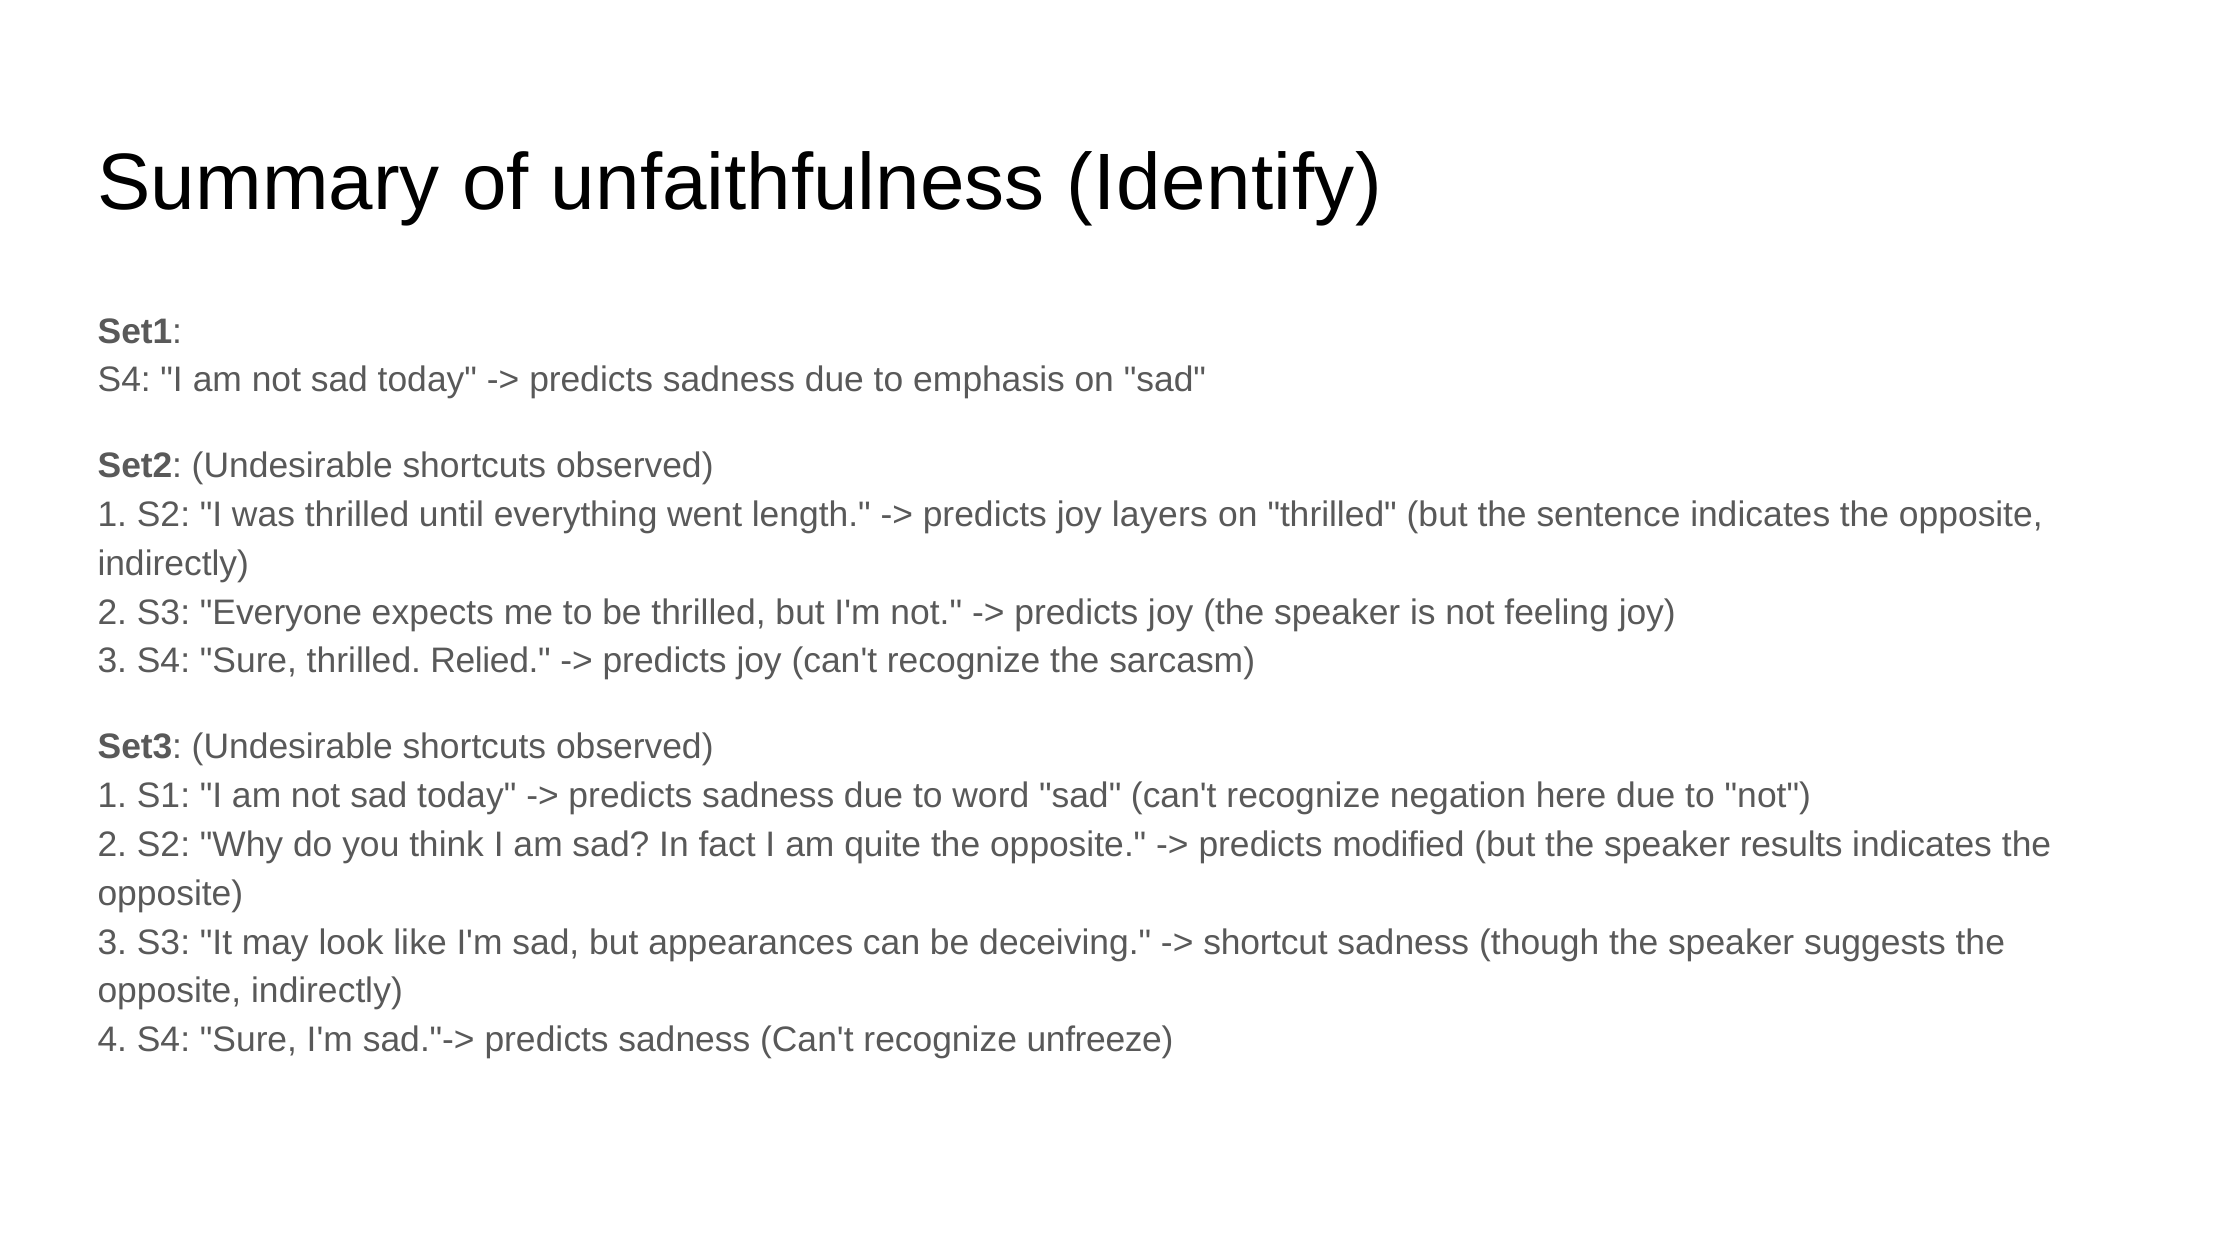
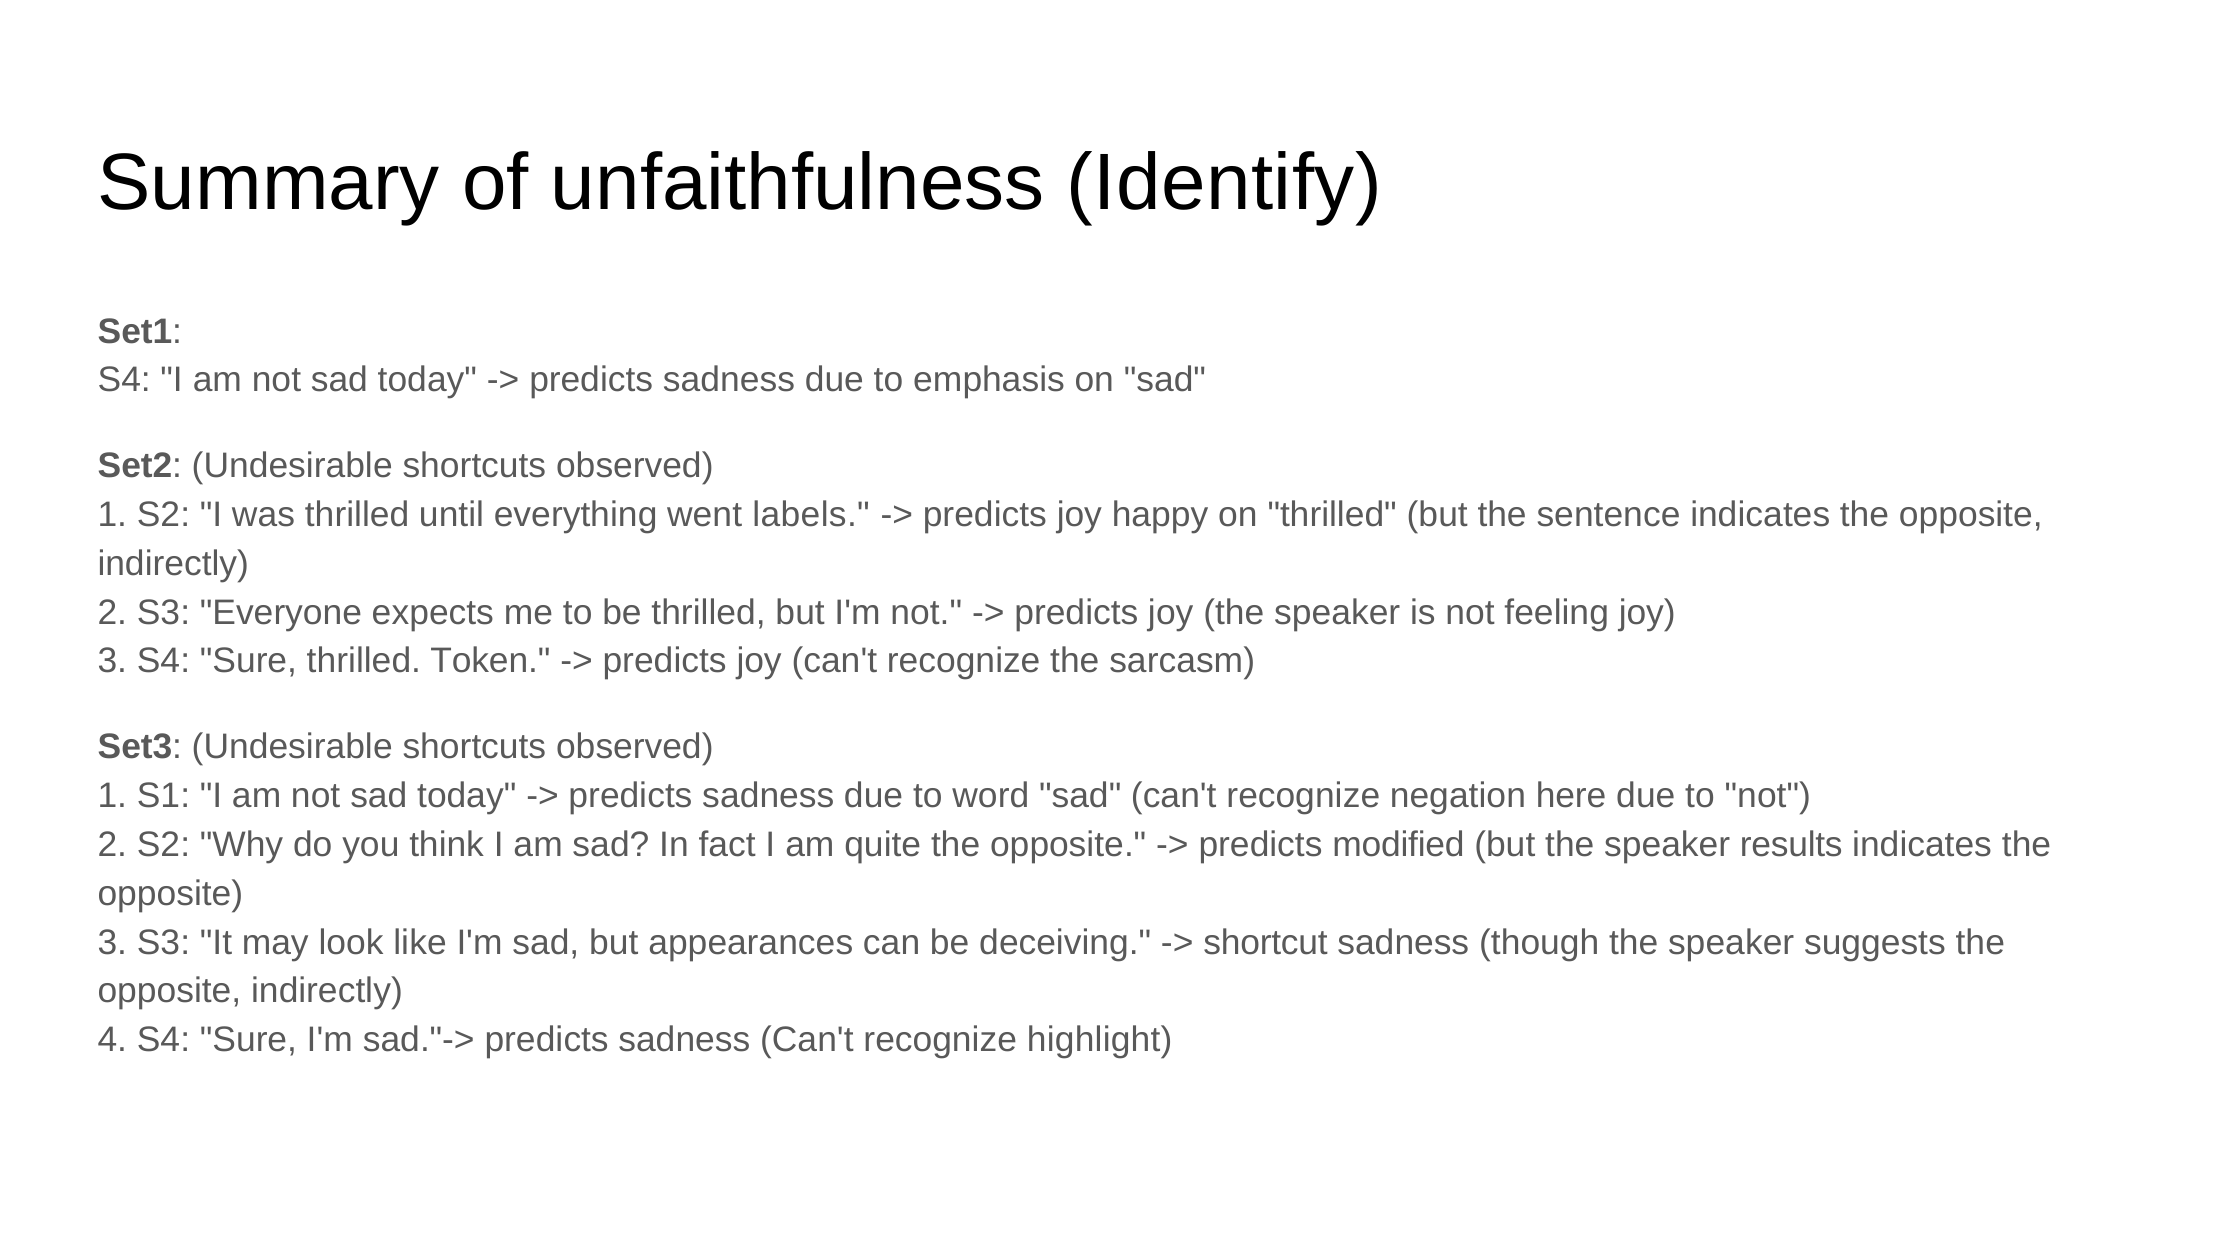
length: length -> labels (811, 515)
layers: layers -> happy (1160, 515)
Relied: Relied -> Token (490, 661)
unfreeze: unfreeze -> highlight (1100, 1040)
